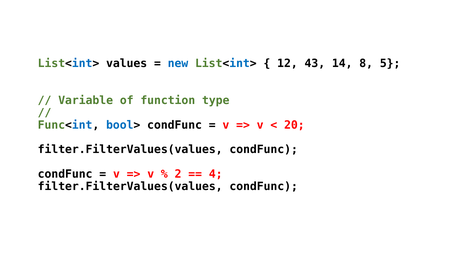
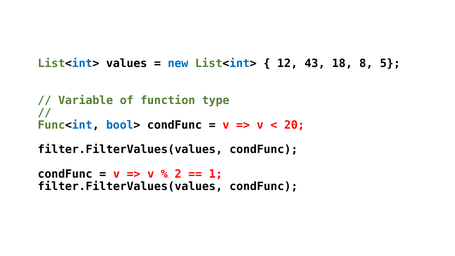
14: 14 -> 18 (342, 64)
4: 4 -> 1 (216, 174)
